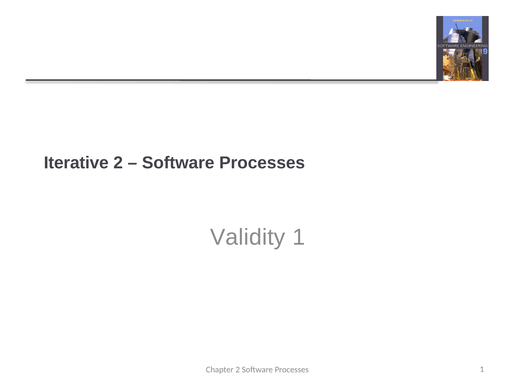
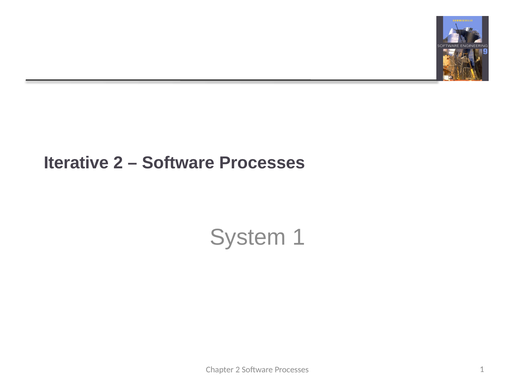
Validity: Validity -> System (248, 237)
